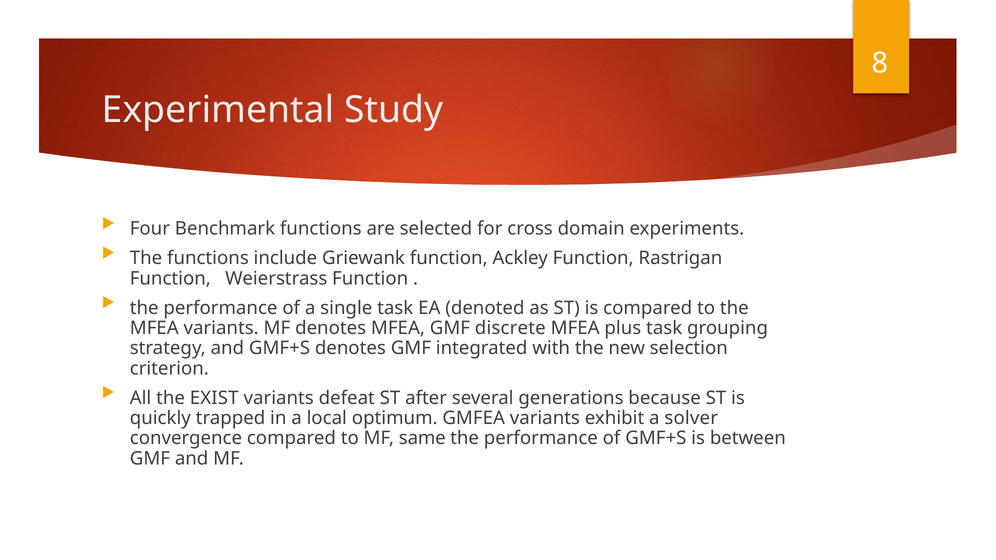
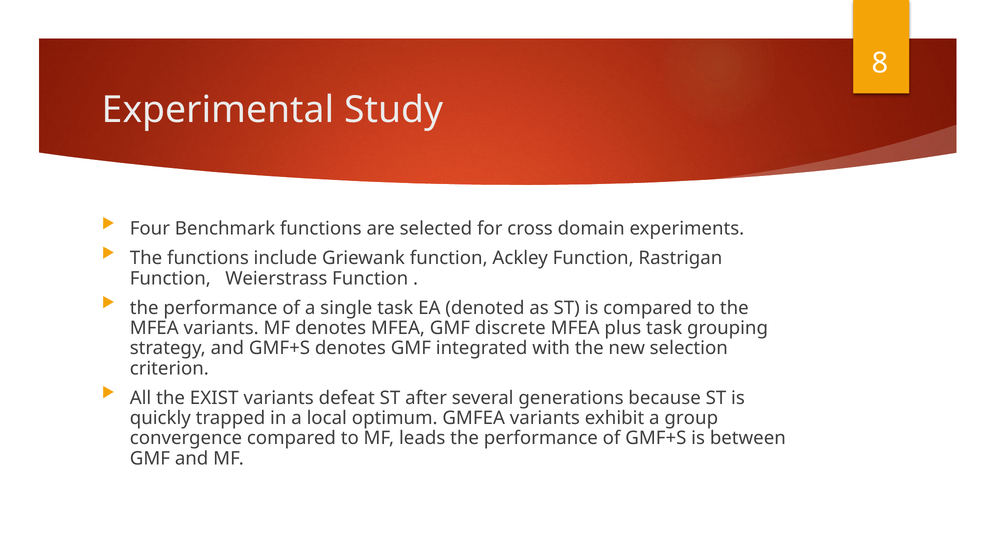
solver: solver -> group (691, 418)
same: same -> leads (422, 438)
